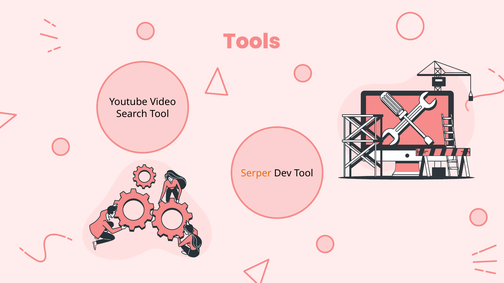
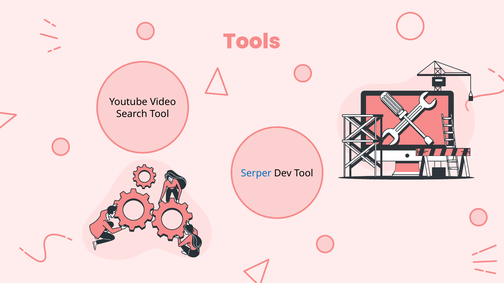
Serper colour: orange -> blue (256, 174)
